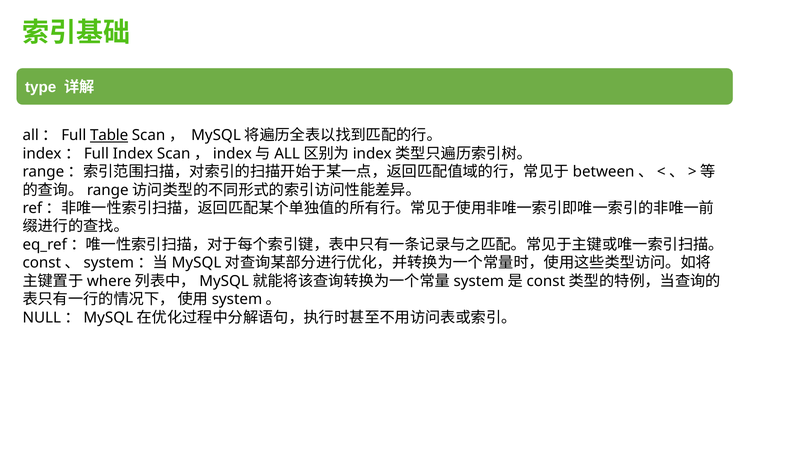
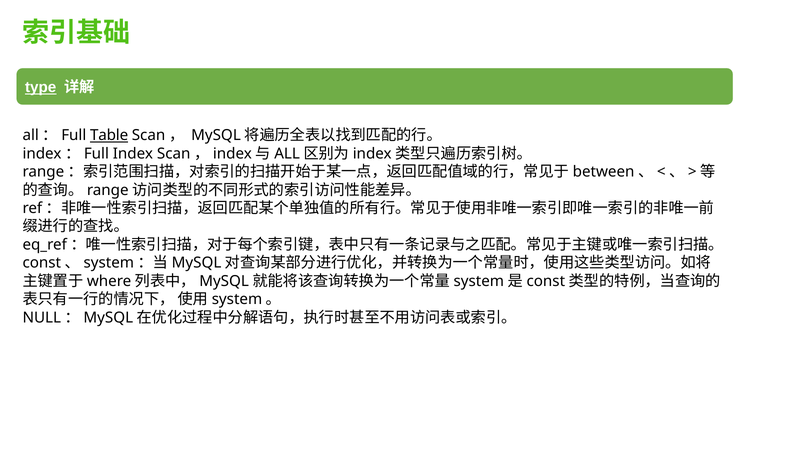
type underline: none -> present (41, 87)
